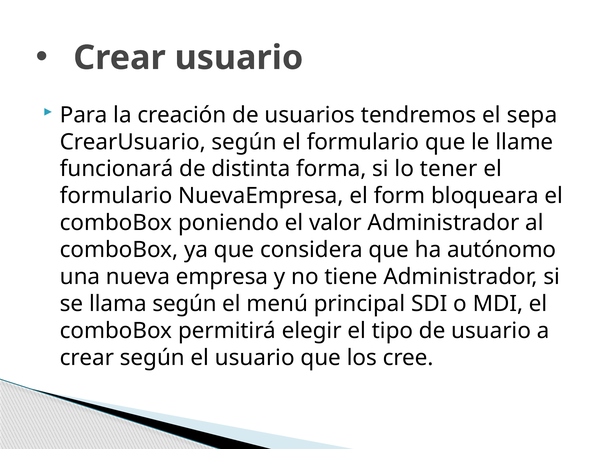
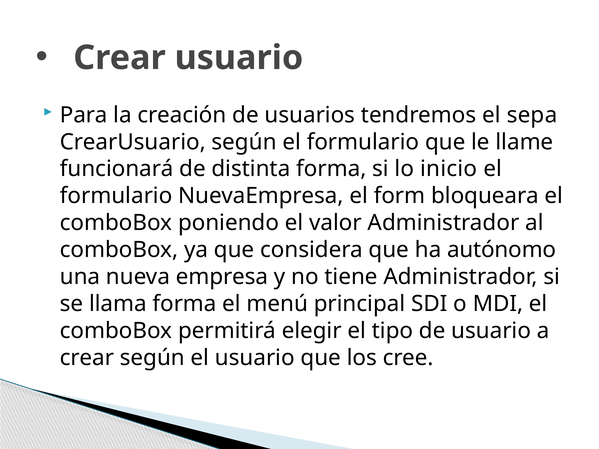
tener: tener -> inicio (449, 169)
llama según: según -> forma (185, 304)
